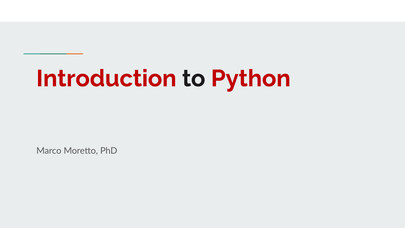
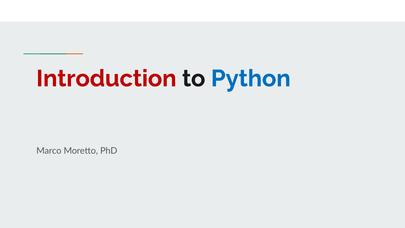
Python colour: red -> blue (251, 78)
